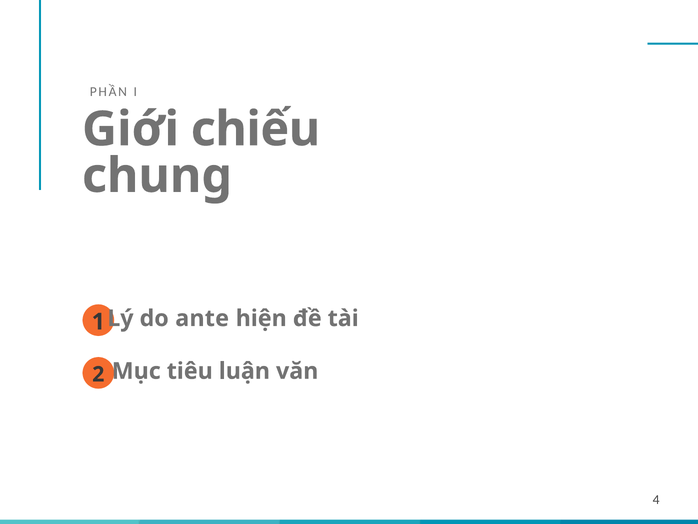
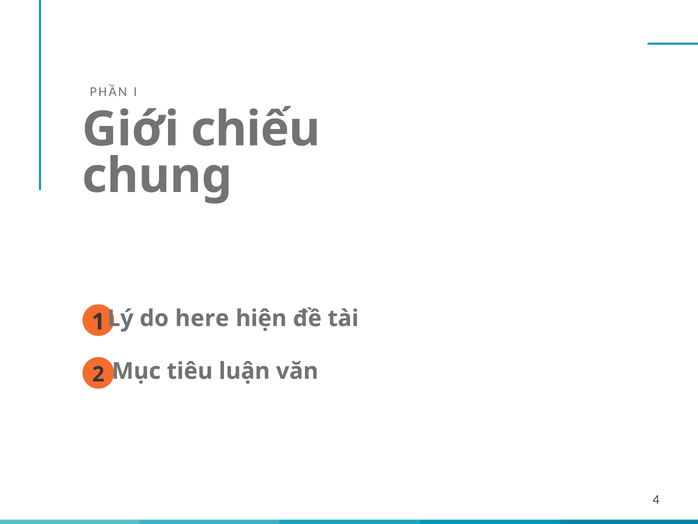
ante: ante -> here (202, 318)
